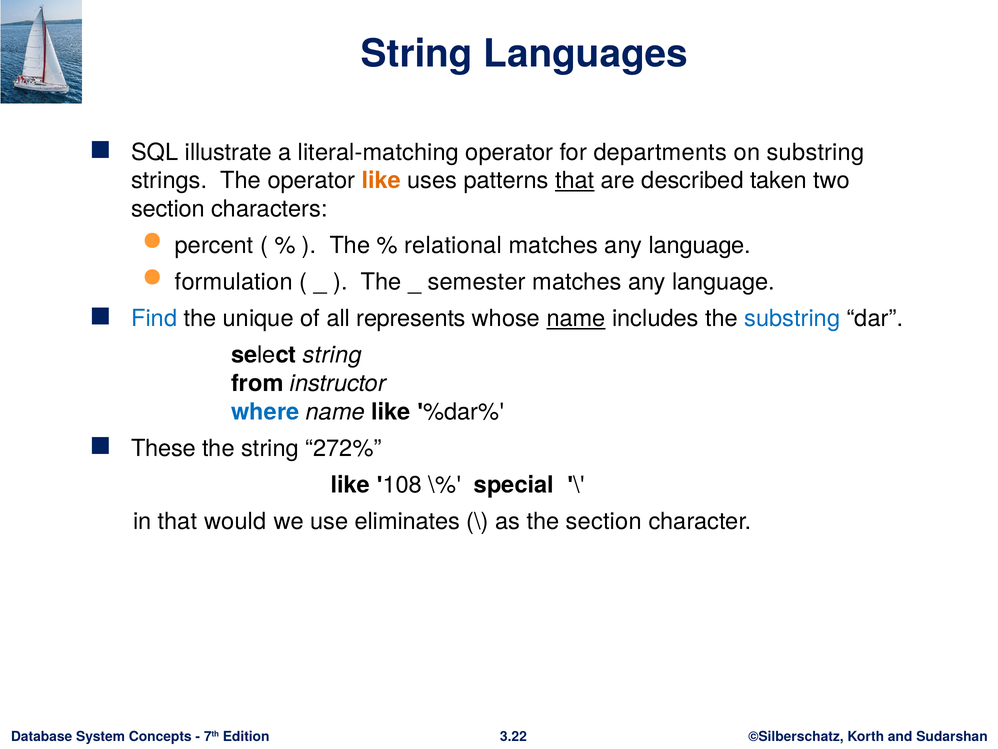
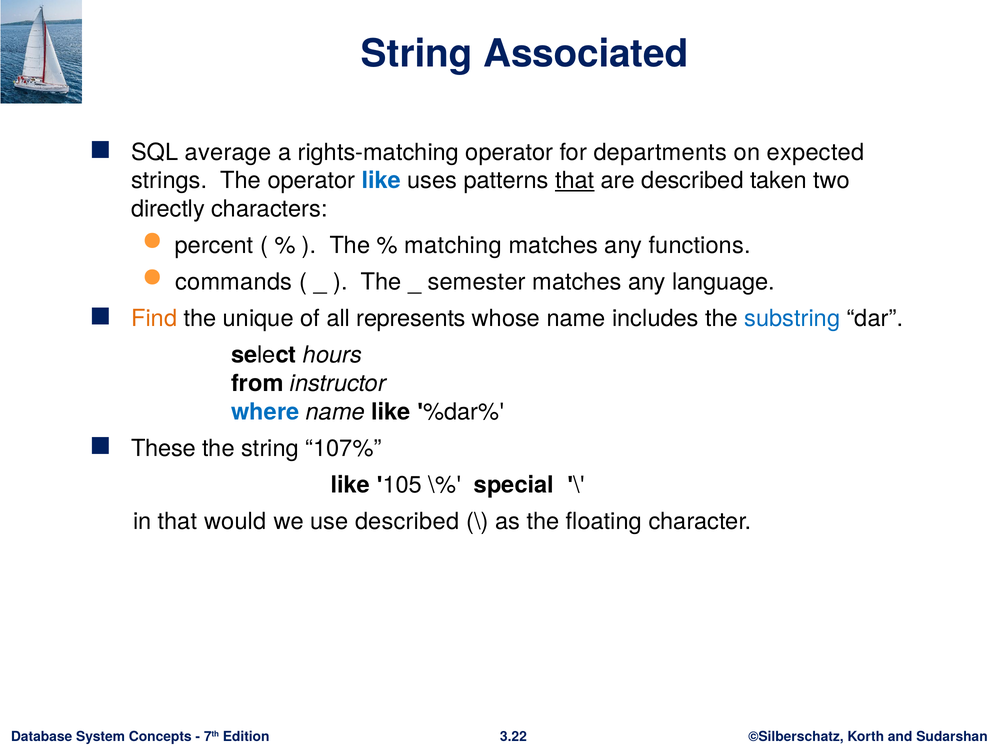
Languages: Languages -> Associated (586, 54)
illustrate: illustrate -> average (228, 152)
literal-matching: literal-matching -> rights-matching (378, 152)
on substring: substring -> expected (816, 152)
like colour: orange -> blue (381, 181)
section: section -> directly (168, 209)
relational: relational -> matching (453, 245)
language: language -> functions (700, 245)
formulation: formulation -> commands (234, 282)
Find colour: blue -> orange (154, 318)
name underline: present -> none (576, 318)
select string: string -> hours (332, 355)
272%: 272% -> 107% (343, 448)
108: 108 -> 105 (402, 485)
use eliminates: eliminates -> described (407, 521)
the section: section -> floating (604, 521)
